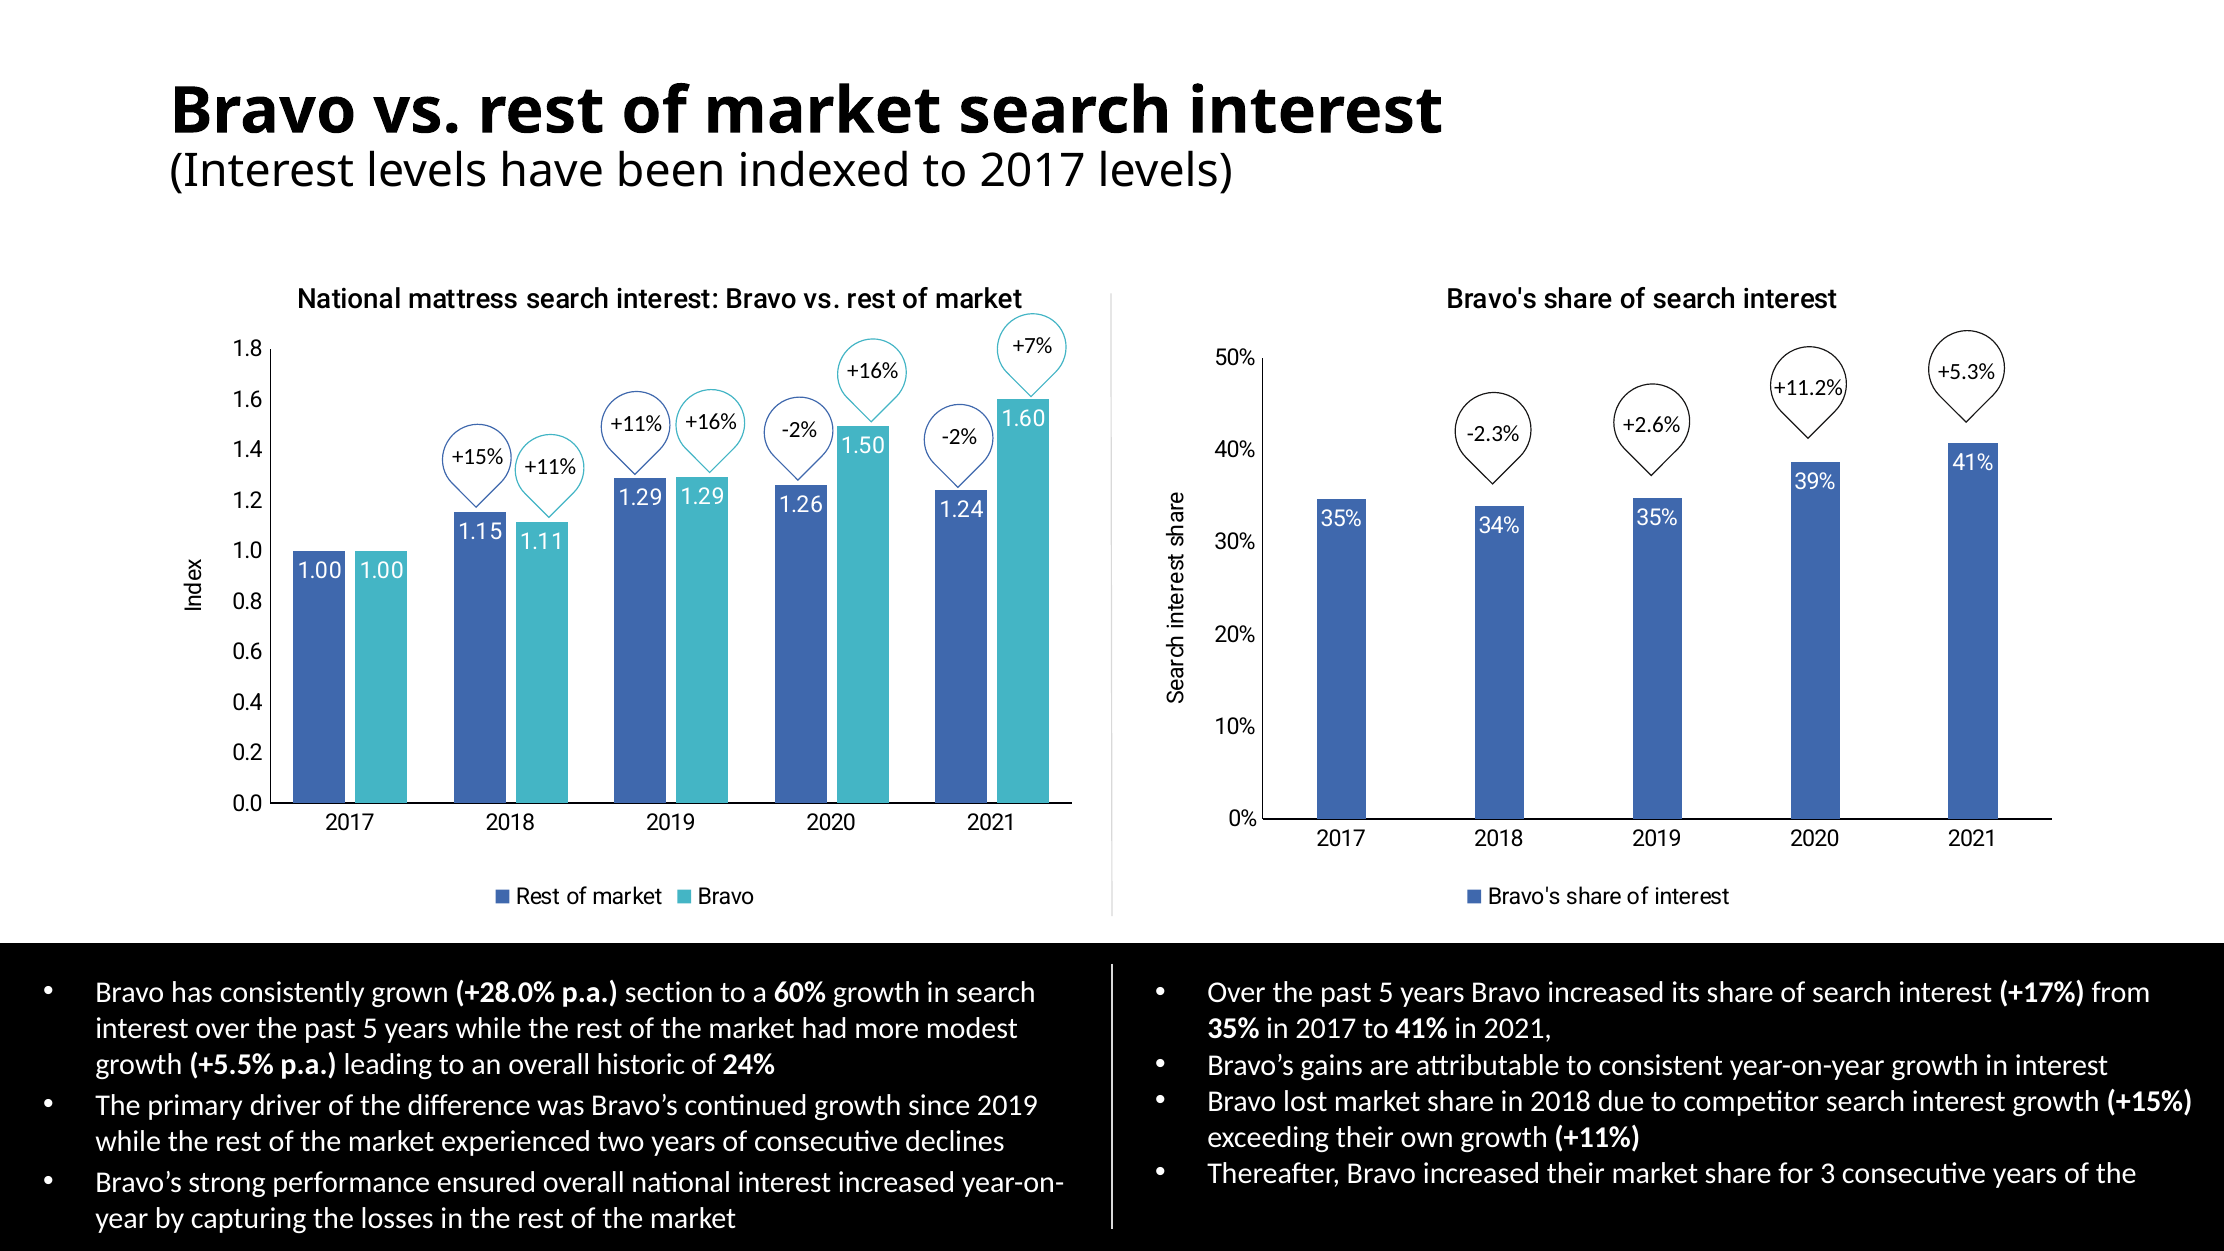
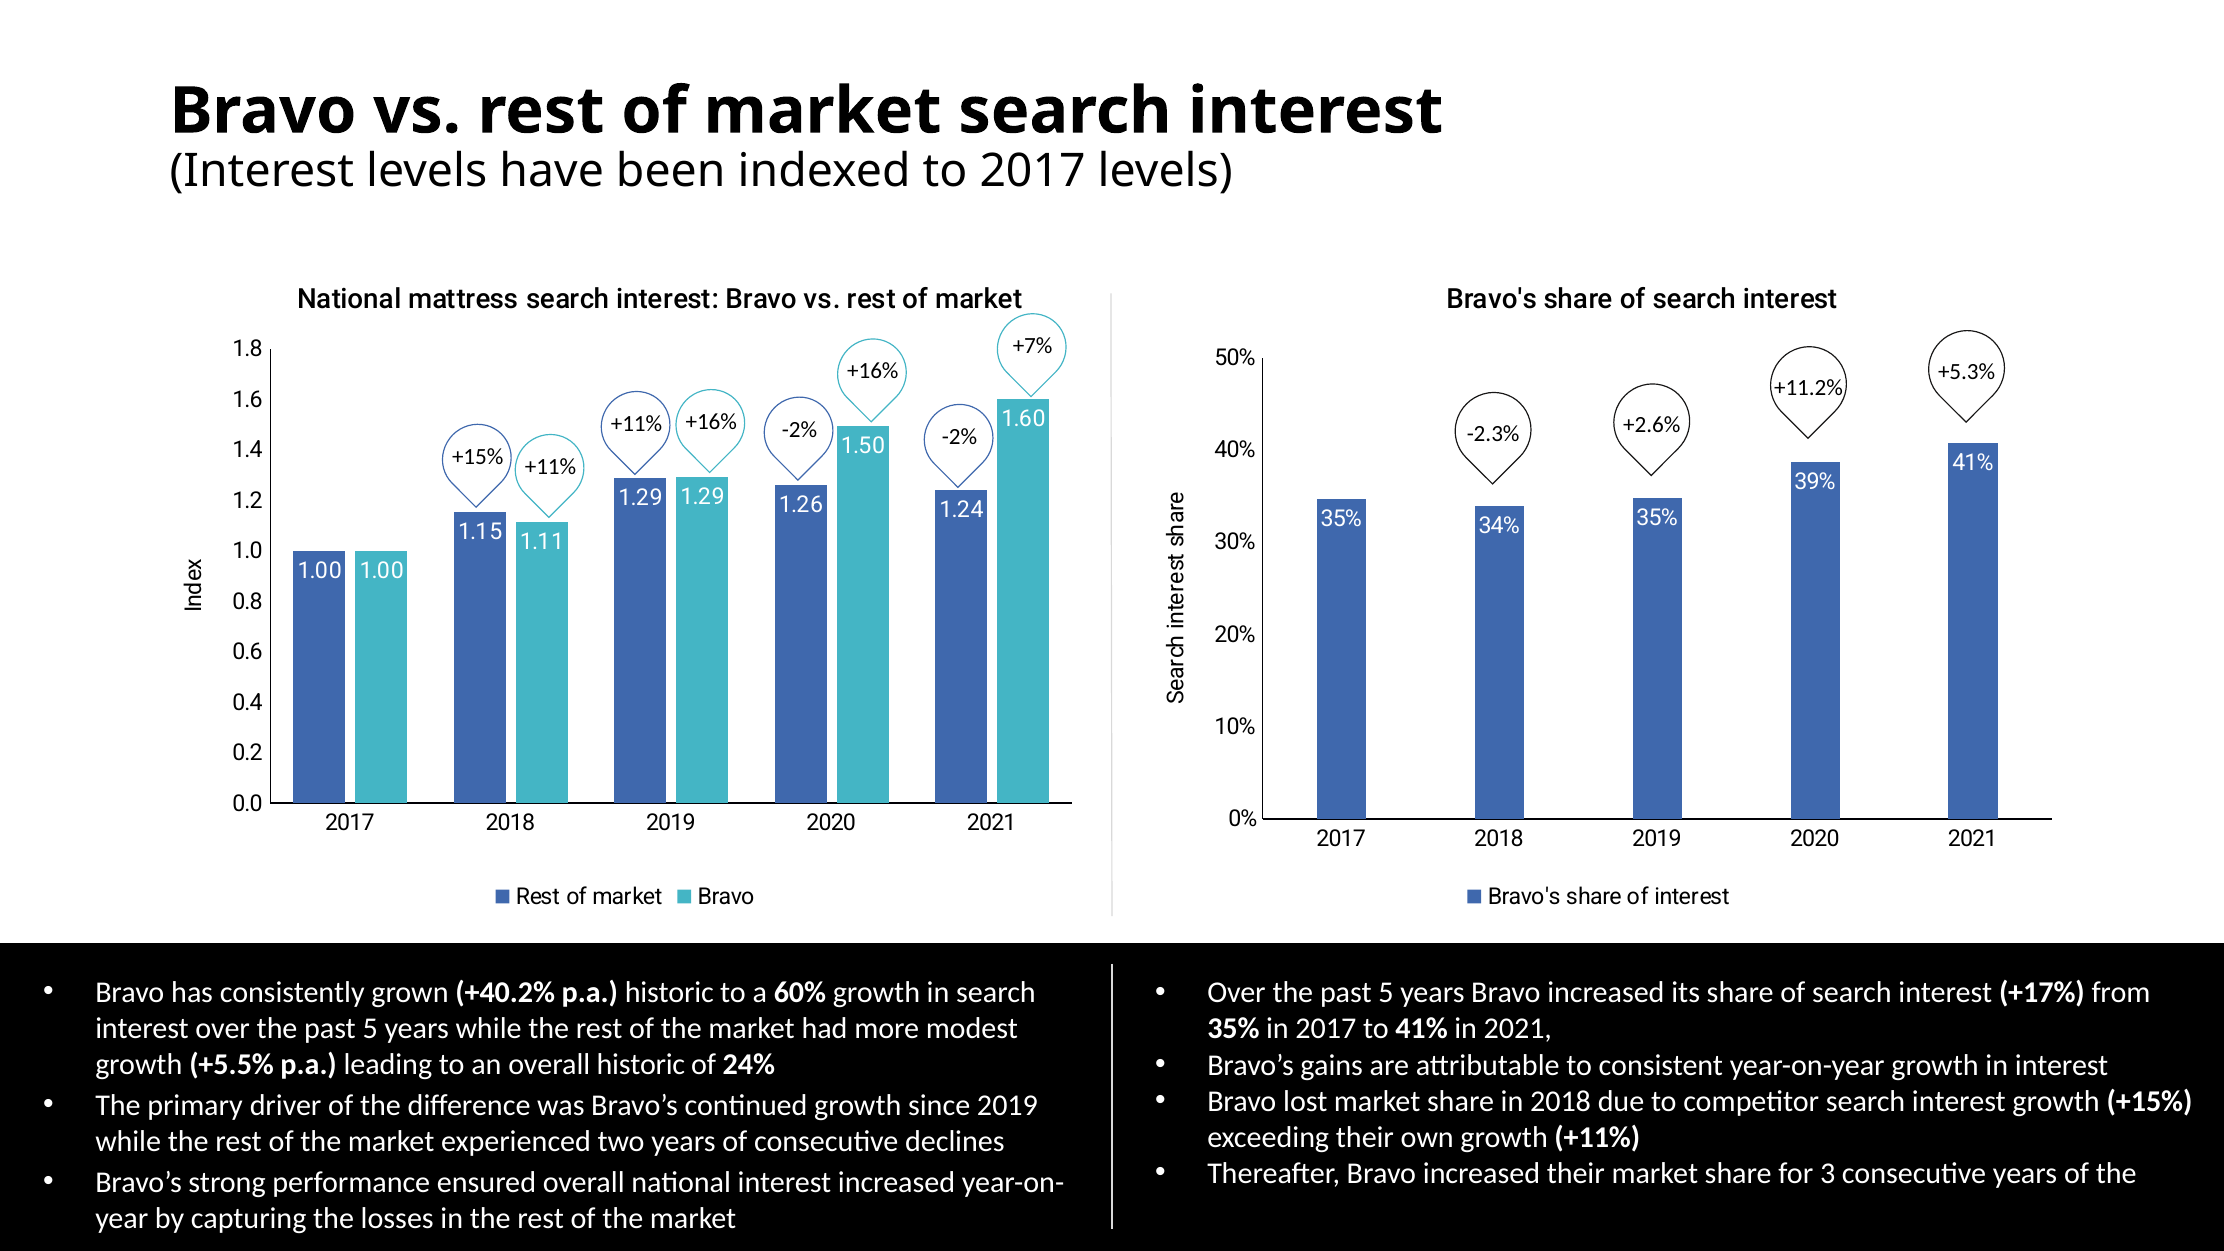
+28.0%: +28.0% -> +40.2% (505, 992)
p.a section: section -> historic (669, 992)
